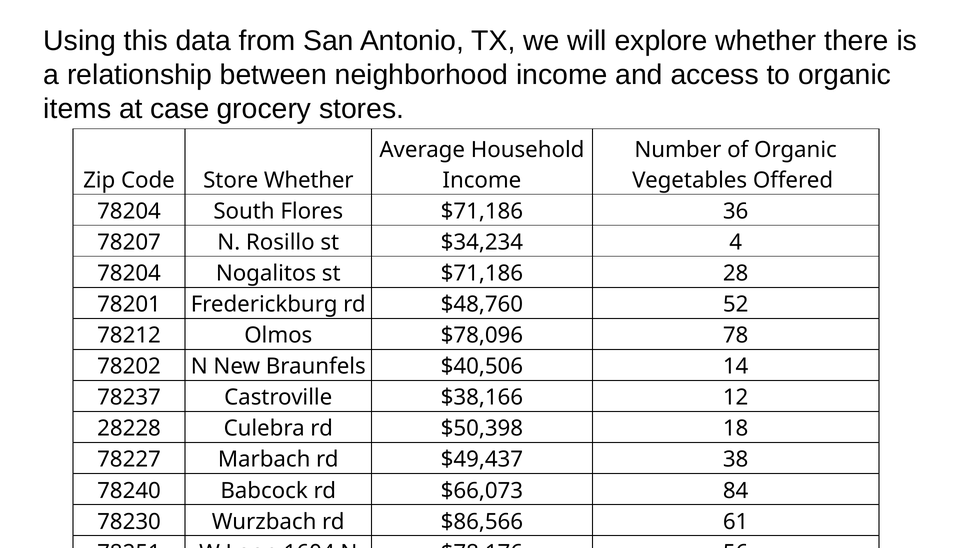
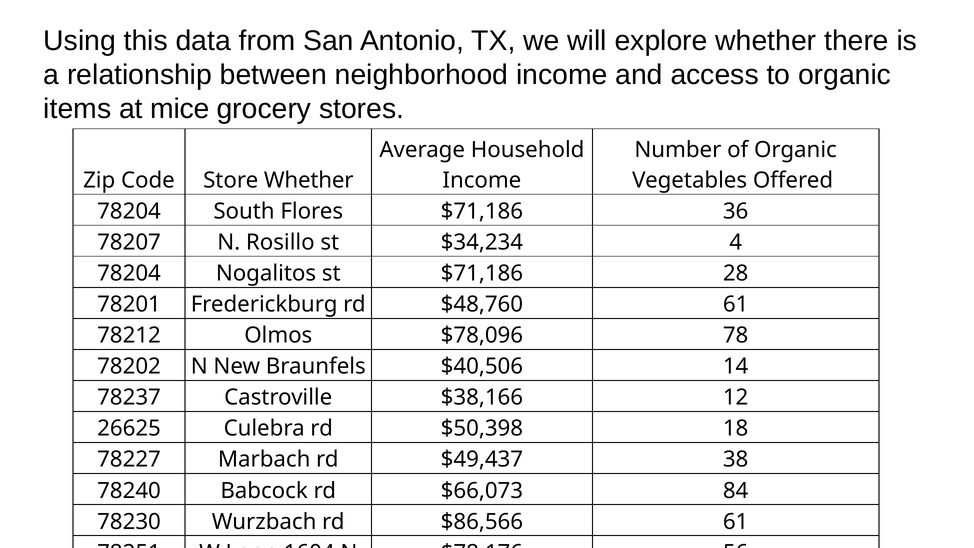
case: case -> mice (180, 109)
$48,760 52: 52 -> 61 (736, 304)
28228: 28228 -> 26625 (129, 428)
